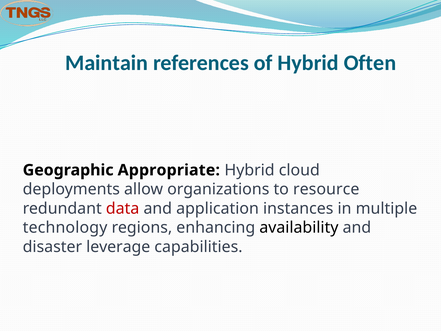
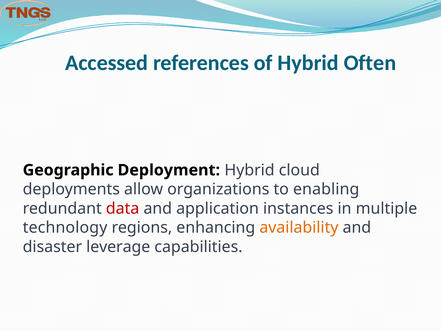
Maintain: Maintain -> Accessed (107, 63)
Appropriate: Appropriate -> Deployment (169, 170)
resource: resource -> enabling (326, 189)
availability colour: black -> orange (299, 227)
